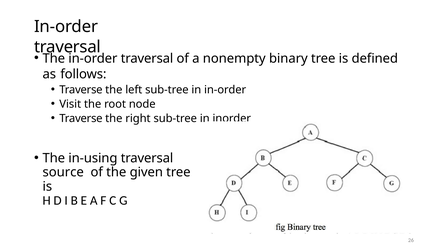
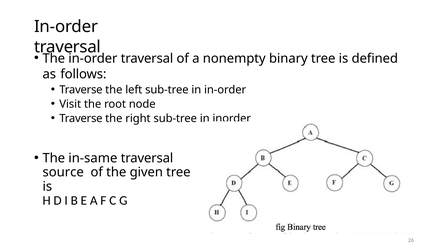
in-using: in-using -> in-same (93, 158)
